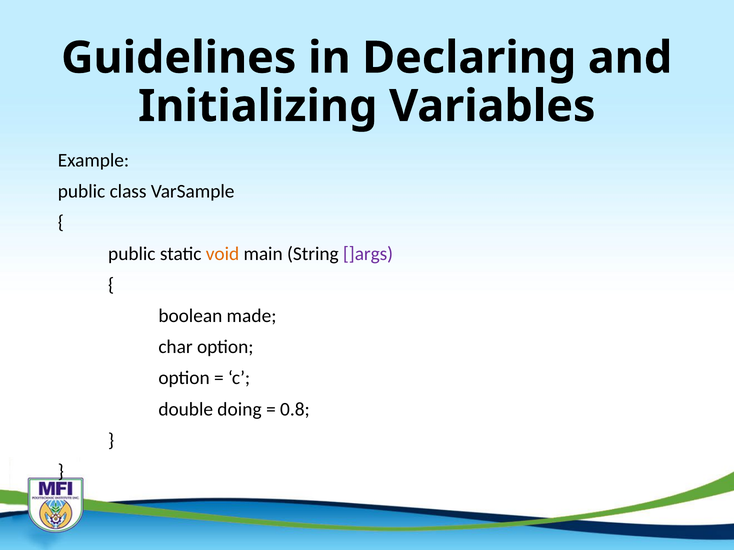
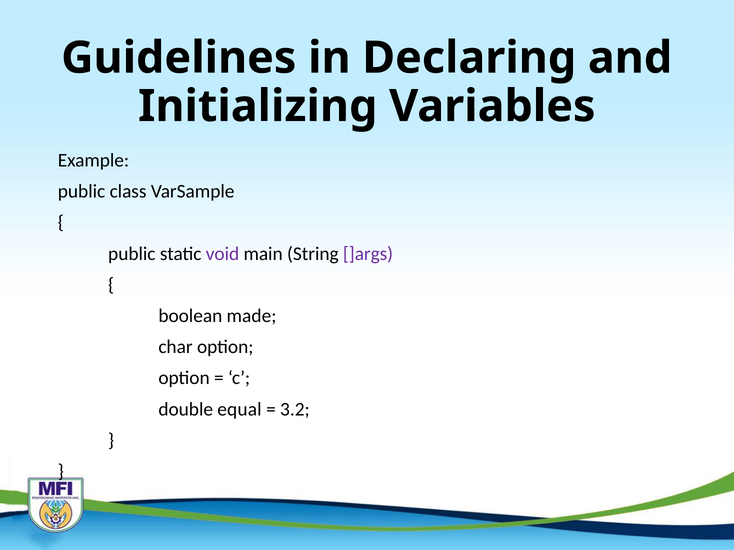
void colour: orange -> purple (222, 254)
doing: doing -> equal (239, 410)
0.8: 0.8 -> 3.2 (295, 410)
